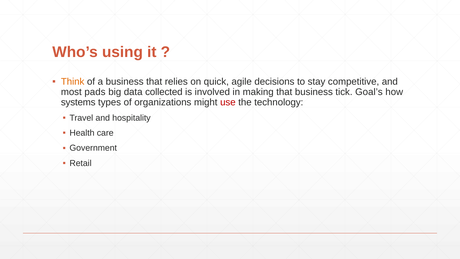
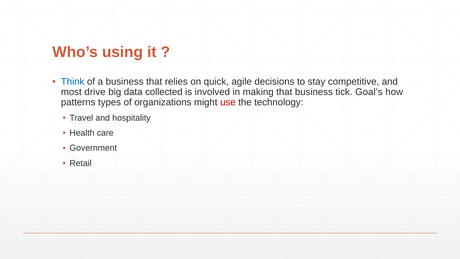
Think colour: orange -> blue (73, 82)
pads: pads -> drive (95, 92)
systems: systems -> patterns (78, 102)
